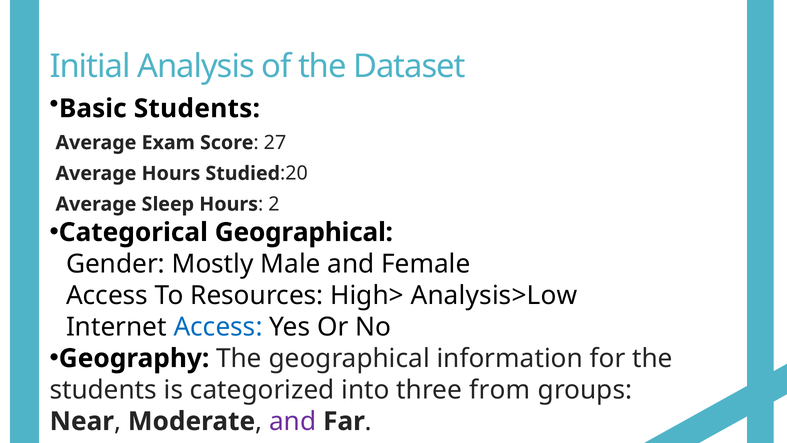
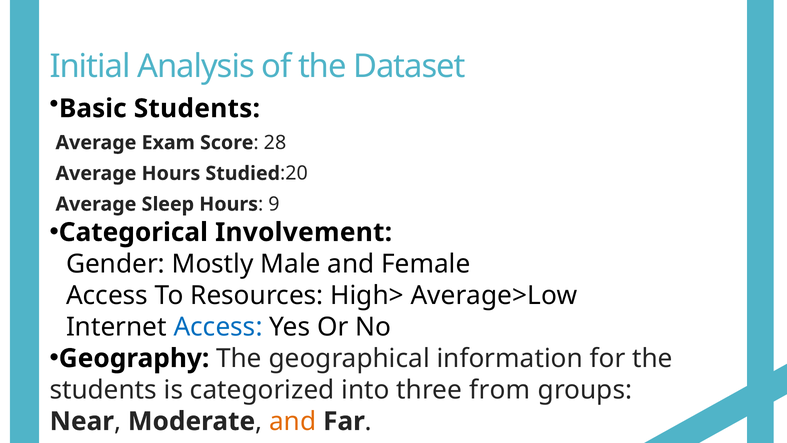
27: 27 -> 28 (275, 143)
2: 2 -> 9 (274, 204)
Categorical Geographical: Geographical -> Involvement (304, 232)
Analysis>Low: Analysis>Low -> Average>Low (494, 295)
and colour: purple -> orange (293, 421)
